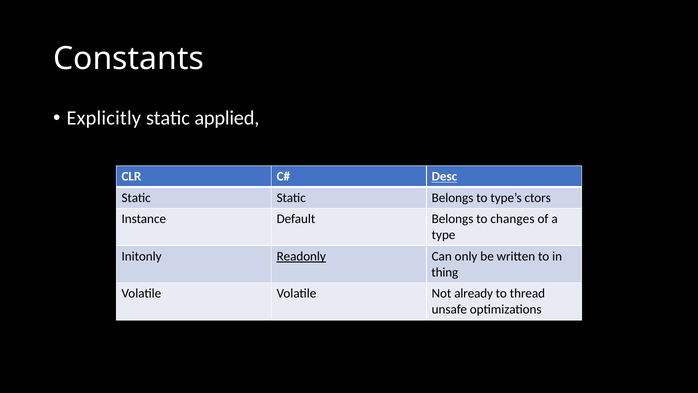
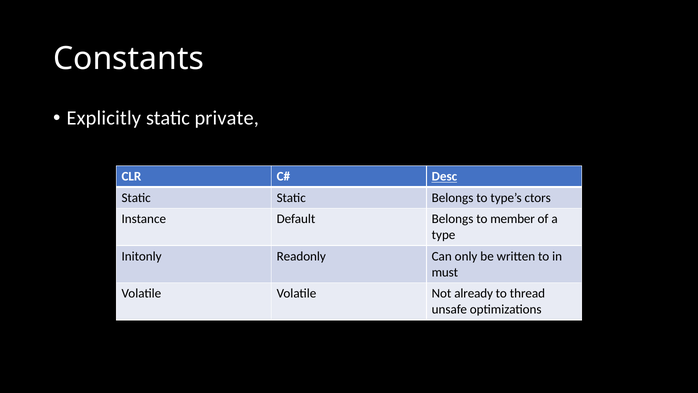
applied: applied -> private (227, 118)
changes: changes -> member (513, 219)
Readonly underline: present -> none (301, 256)
thing: thing -> must (445, 272)
